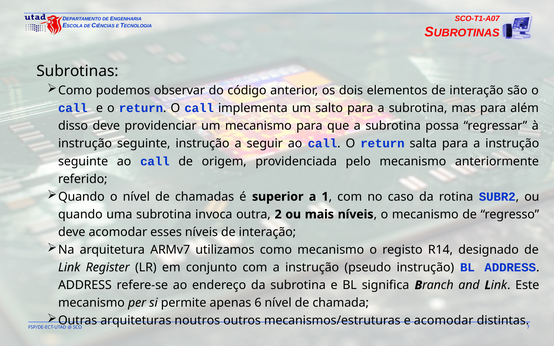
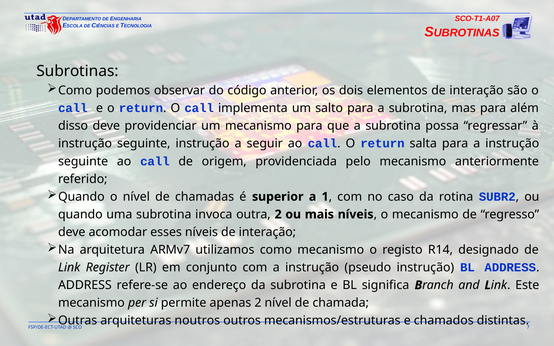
apenas 6: 6 -> 2 (258, 303)
e acomodar: acomodar -> chamados (444, 321)
